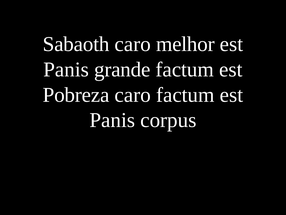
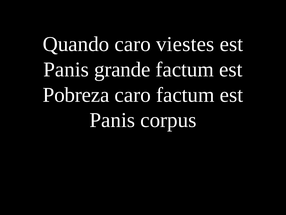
Sabaoth: Sabaoth -> Quando (76, 44)
melhor: melhor -> viestes (185, 44)
